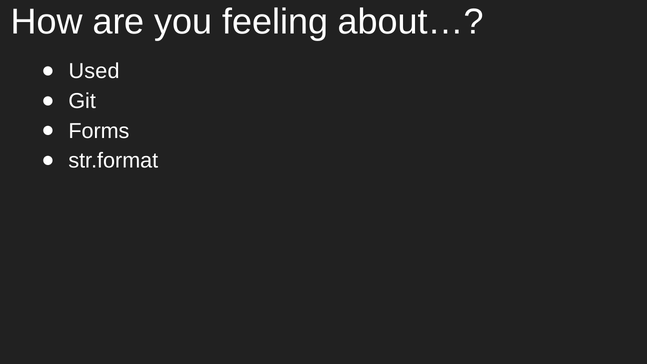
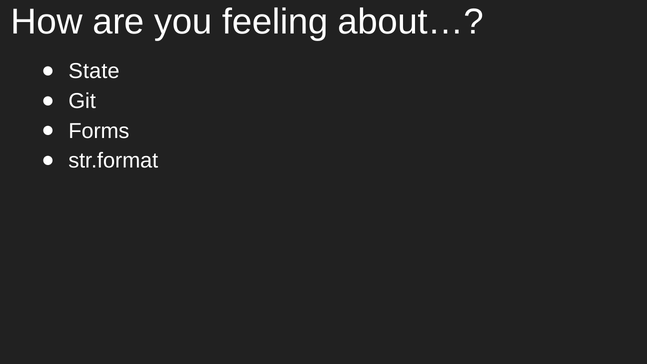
Used: Used -> State (94, 71)
